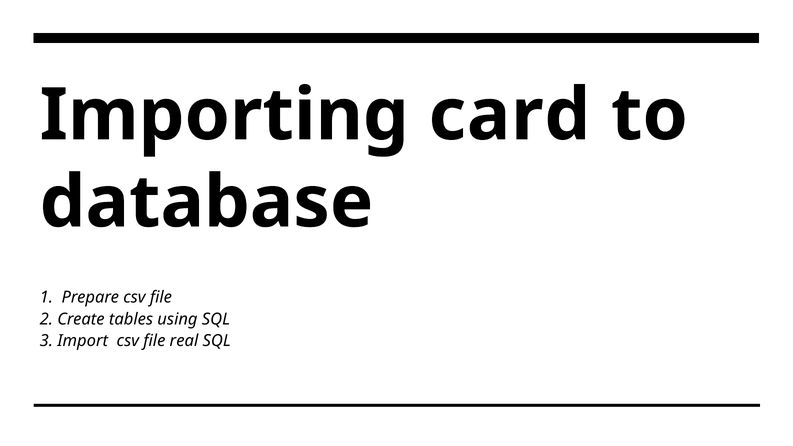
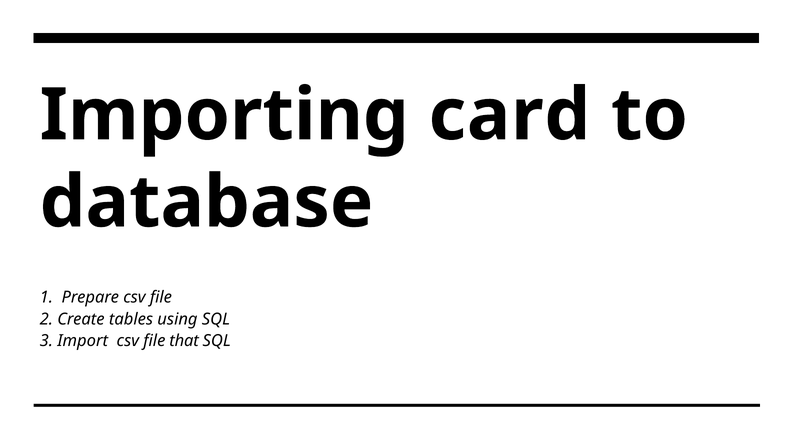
real: real -> that (184, 341)
